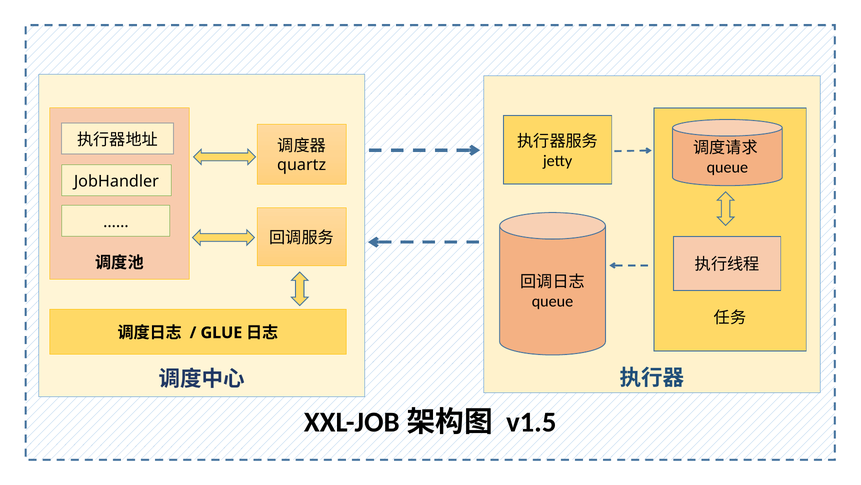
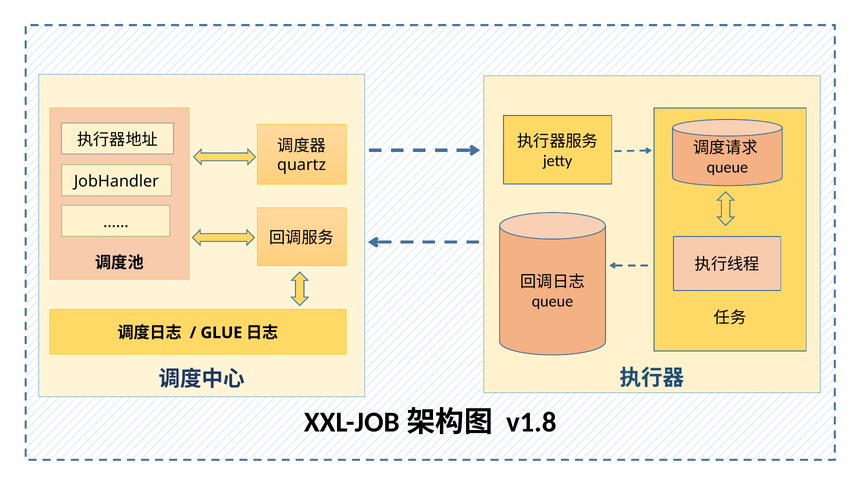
v1.5: v1.5 -> v1.8 (531, 422)
